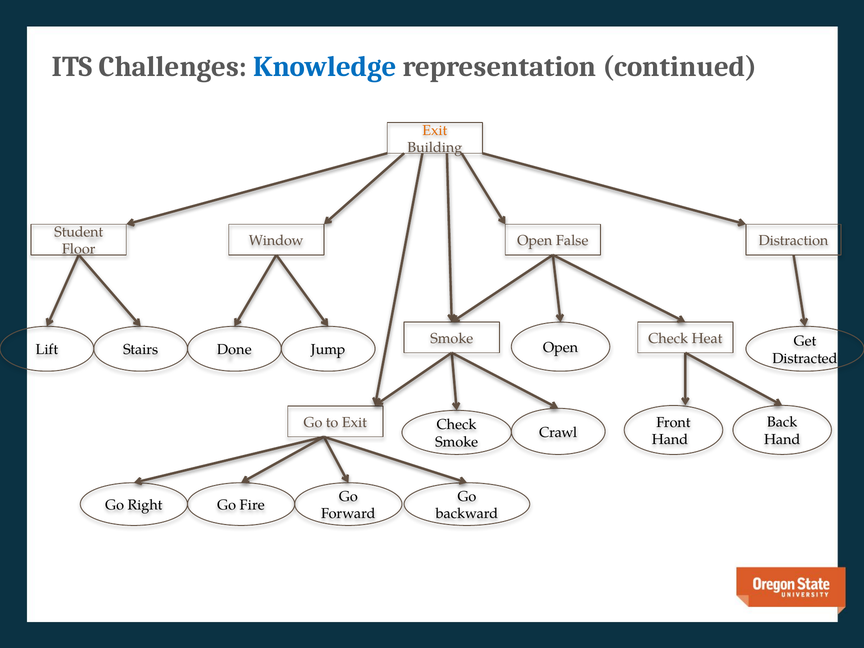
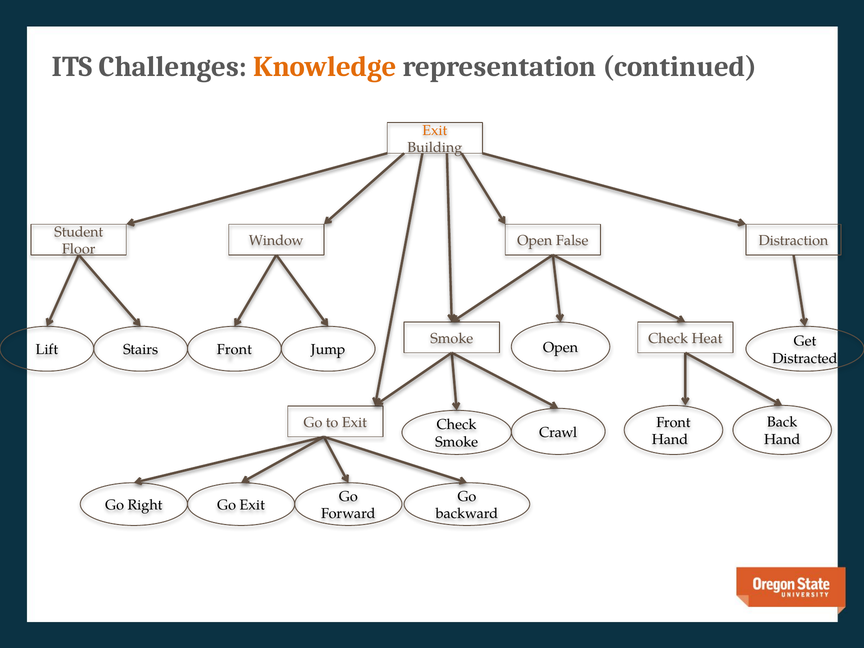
Knowledge colour: blue -> orange (325, 67)
Done: Done -> Front (234, 350)
Go Fire: Fire -> Exit (252, 505)
